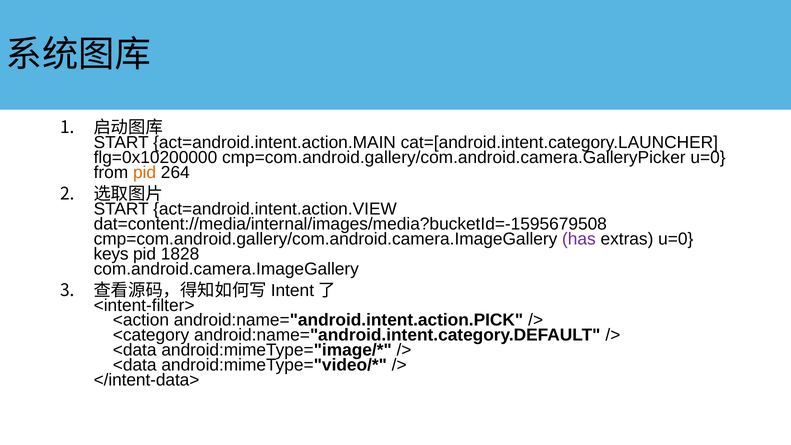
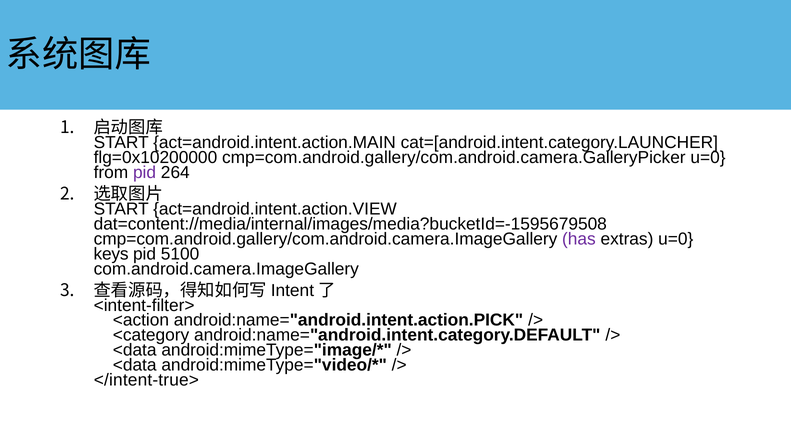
pid colour: orange -> purple (145, 172)
1828: 1828 -> 5100 (180, 254)
</intent-data>: </intent-data> -> </intent-true> (146, 380)
